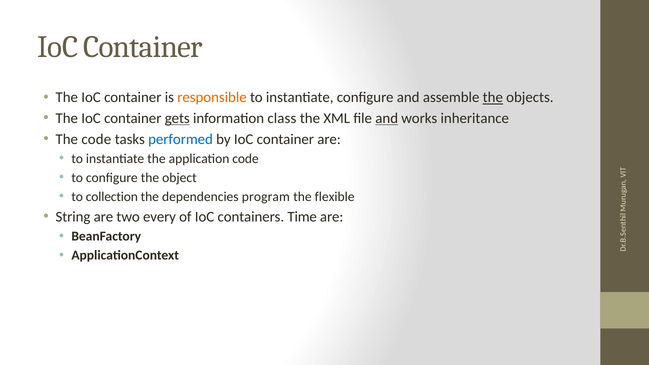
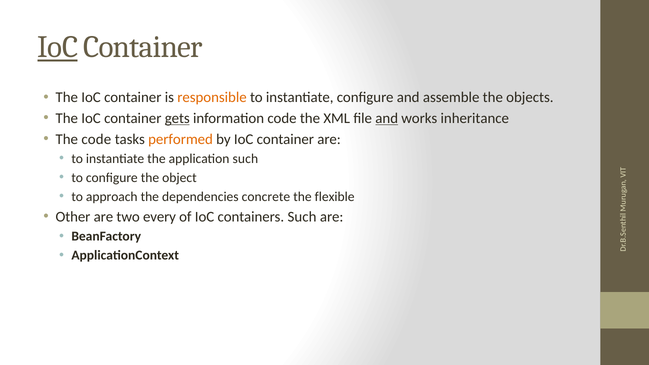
IoC underline: none -> present (58, 47)
the underline: present -> none (493, 98)
information class: class -> code (282, 118)
performed colour: blue -> orange (181, 139)
application code: code -> such (245, 159)
collection: collection -> approach (112, 197)
program: program -> concrete (266, 197)
String: String -> Other (73, 217)
containers Time: Time -> Such (302, 217)
